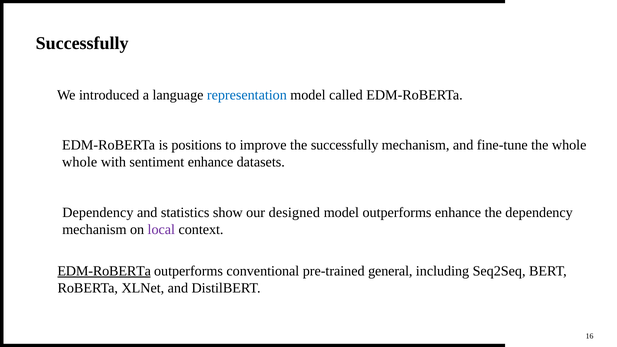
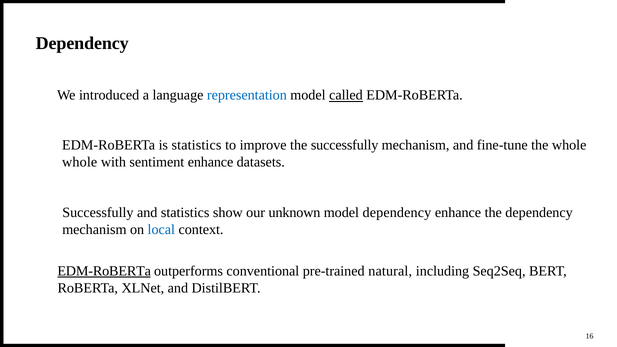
Successfully: Successfully -> Dependency (82, 43)
called underline: none -> present (346, 95)
is positions: positions -> statistics (196, 145)
Dependency: Dependency -> Successfully (98, 212)
designed: designed -> unknown (294, 212)
model outperforms: outperforms -> dependency (397, 212)
local colour: purple -> blue (161, 229)
general: general -> natural (390, 271)
